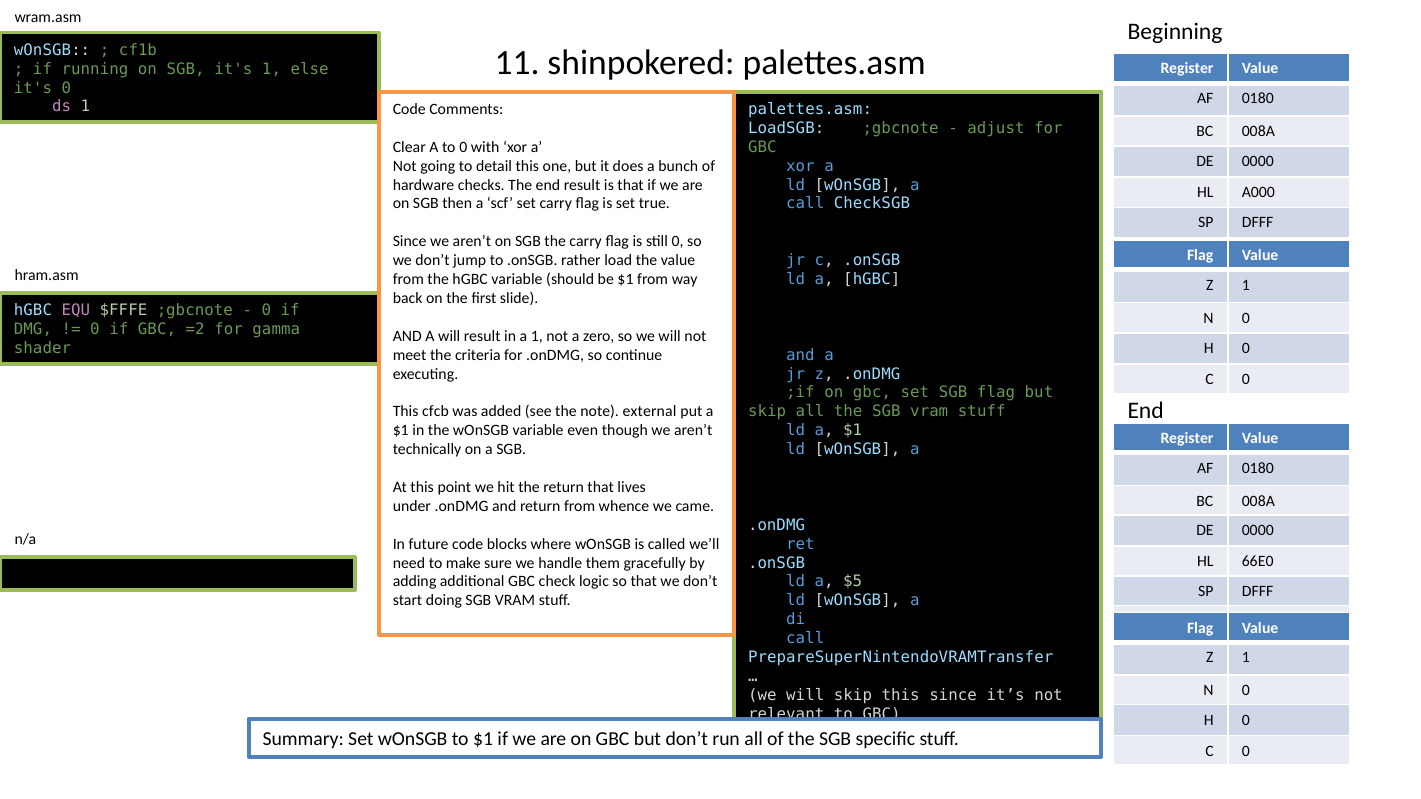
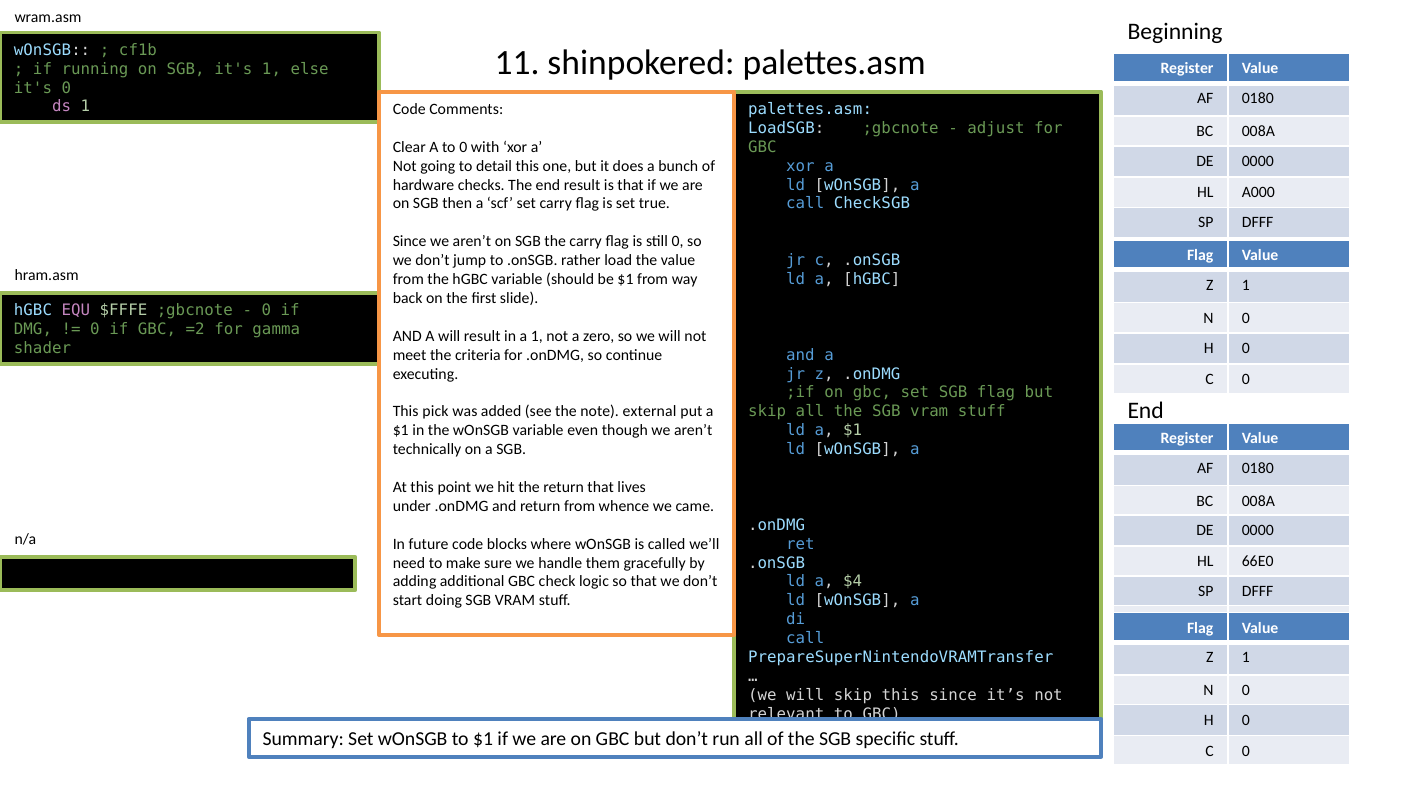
cfcb: cfcb -> pick (435, 412)
$5: $5 -> $4 (853, 582)
